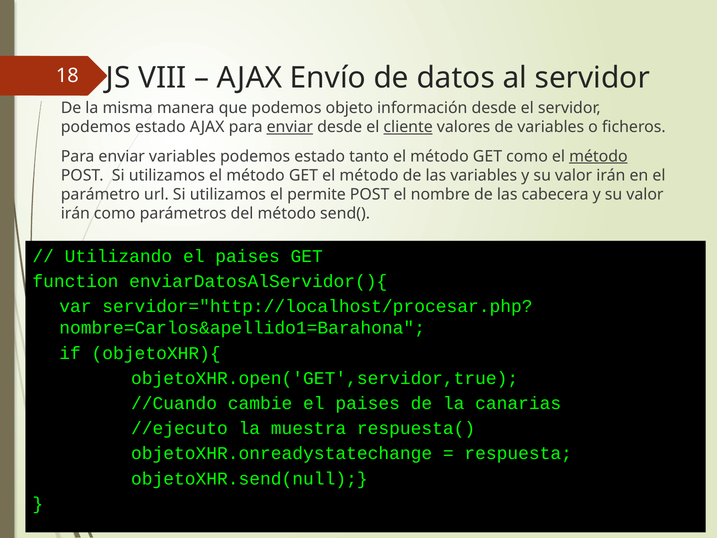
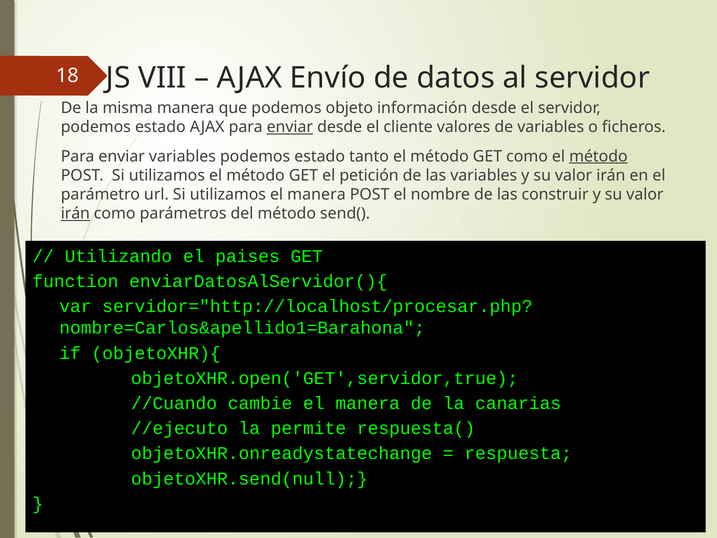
cliente underline: present -> none (408, 127)
GET el método: método -> petición (369, 175)
utilizamos el permite: permite -> manera (316, 194)
cabecera: cabecera -> construir (555, 194)
irán underline: none -> present (75, 213)
cambie el paises: paises -> manera (368, 403)
muestra: muestra -> permite (308, 428)
